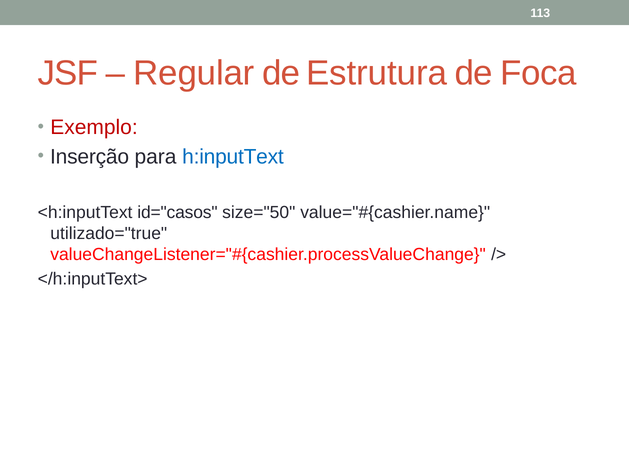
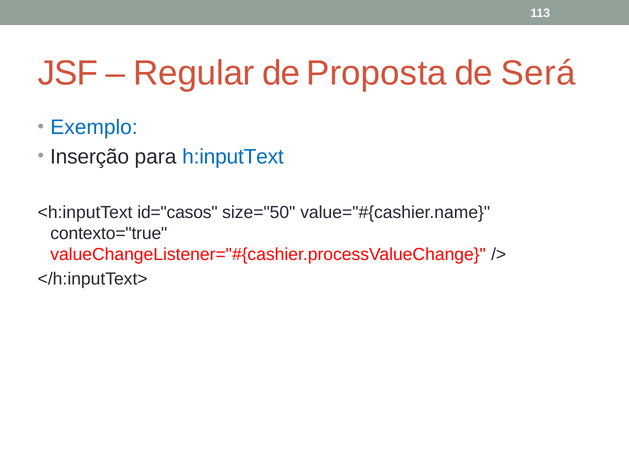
Estrutura: Estrutura -> Proposta (376, 73)
Foca: Foca -> Será (538, 73)
Exemplo colour: red -> blue (94, 127)
utilizado="true: utilizado="true -> contexto="true (109, 233)
